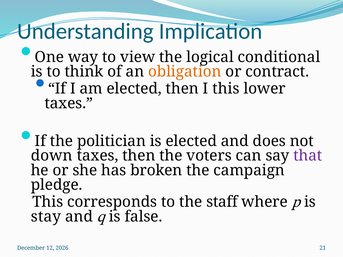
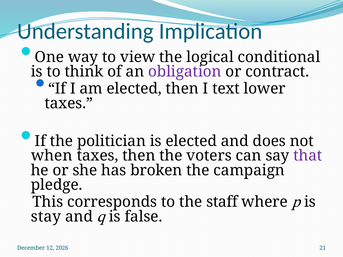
obligation colour: orange -> purple (185, 72)
I this: this -> text (226, 89)
down: down -> when (52, 156)
